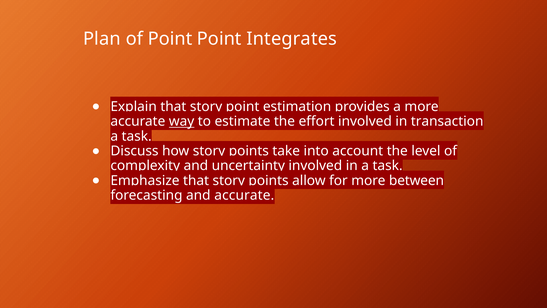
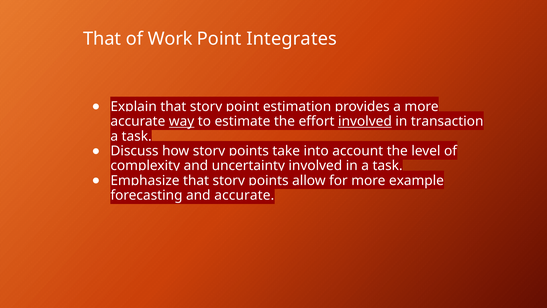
Plan: Plan -> That (102, 39)
of Point: Point -> Work (170, 39)
involved underline: none -> present (365, 121)
between: between -> example (416, 180)
